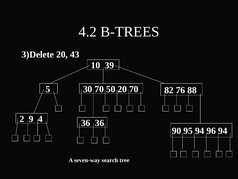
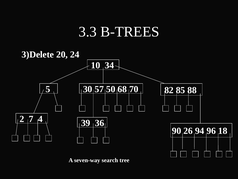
4.2: 4.2 -> 3.3 (88, 32)
43: 43 -> 24 (75, 54)
39: 39 -> 34 (109, 65)
30 70: 70 -> 57 (99, 89)
50 20: 20 -> 68 (122, 89)
76: 76 -> 85 (180, 90)
9: 9 -> 7 (31, 119)
4 36: 36 -> 39 (86, 123)
95: 95 -> 26 (188, 131)
96 94: 94 -> 18 (223, 131)
